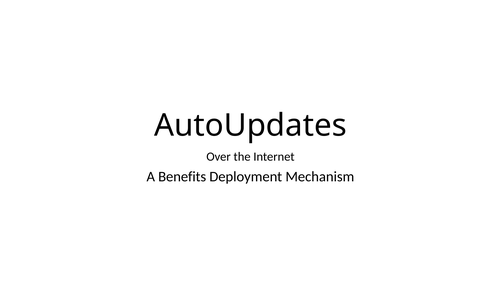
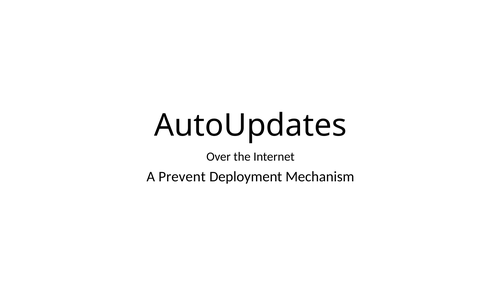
Benefits: Benefits -> Prevent (182, 176)
